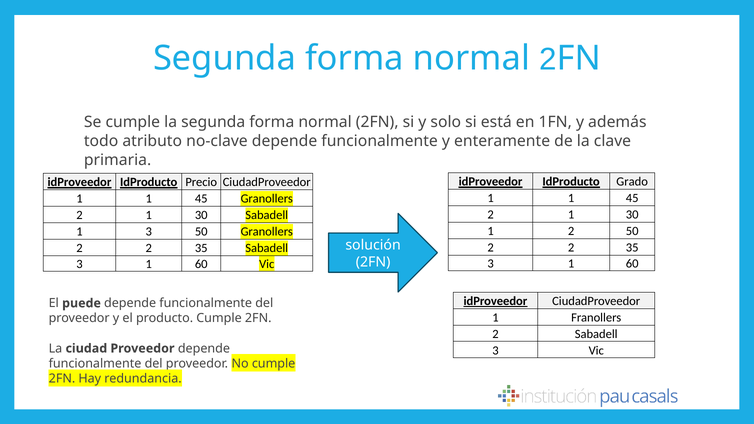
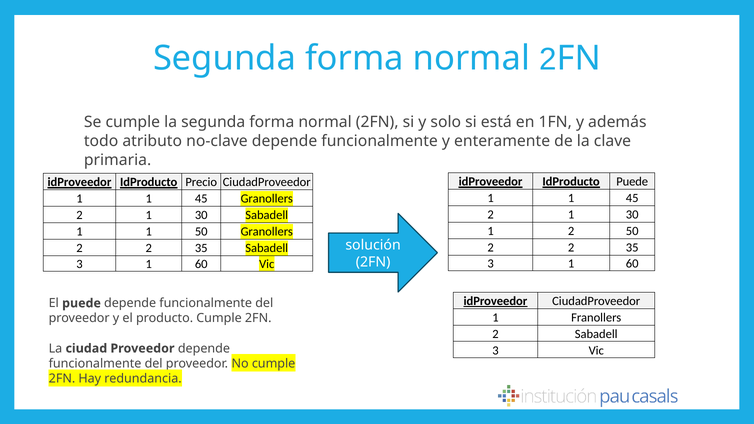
IdProducto Grado: Grado -> Puede (632, 182)
3: 3 -> 1 (149, 232)
